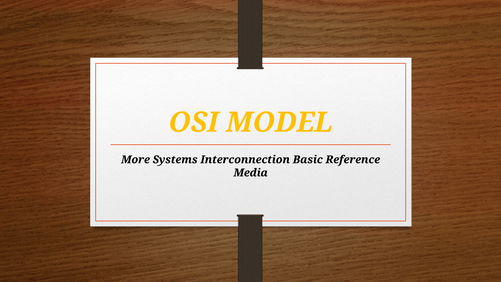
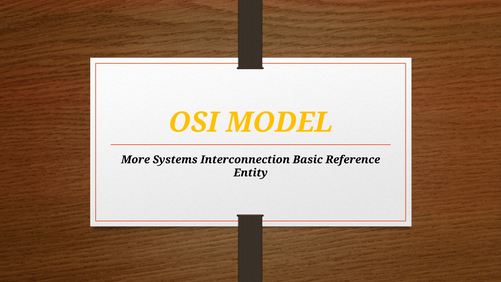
Media: Media -> Entity (251, 173)
